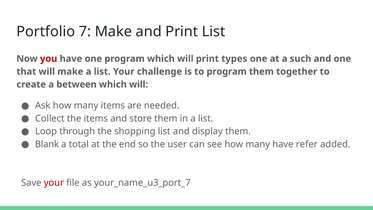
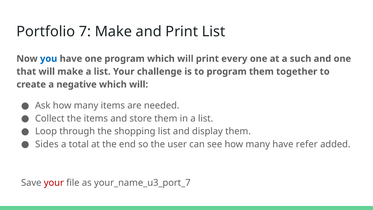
you colour: red -> blue (49, 59)
types: types -> every (234, 59)
between: between -> negative (77, 84)
Blank: Blank -> Sides (47, 144)
